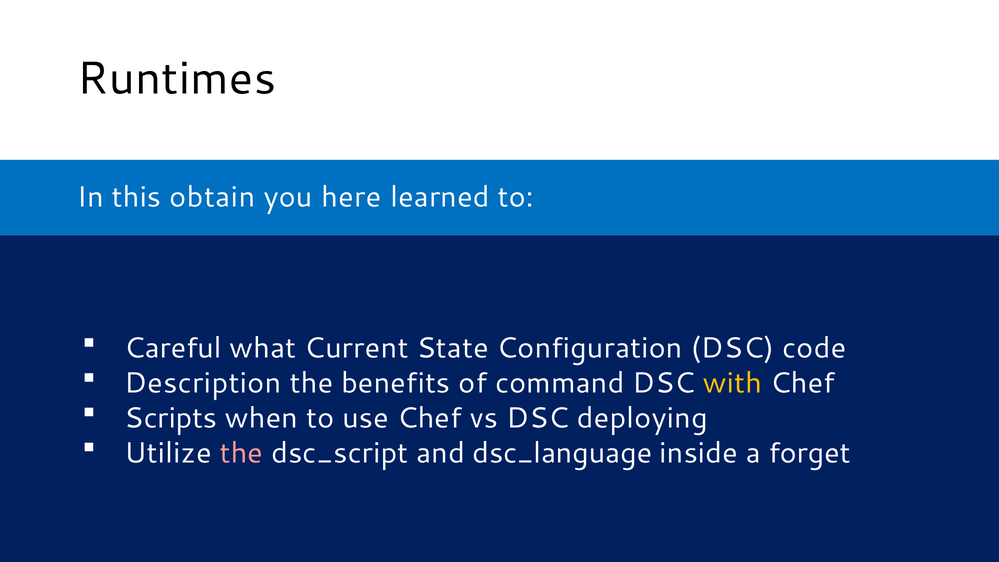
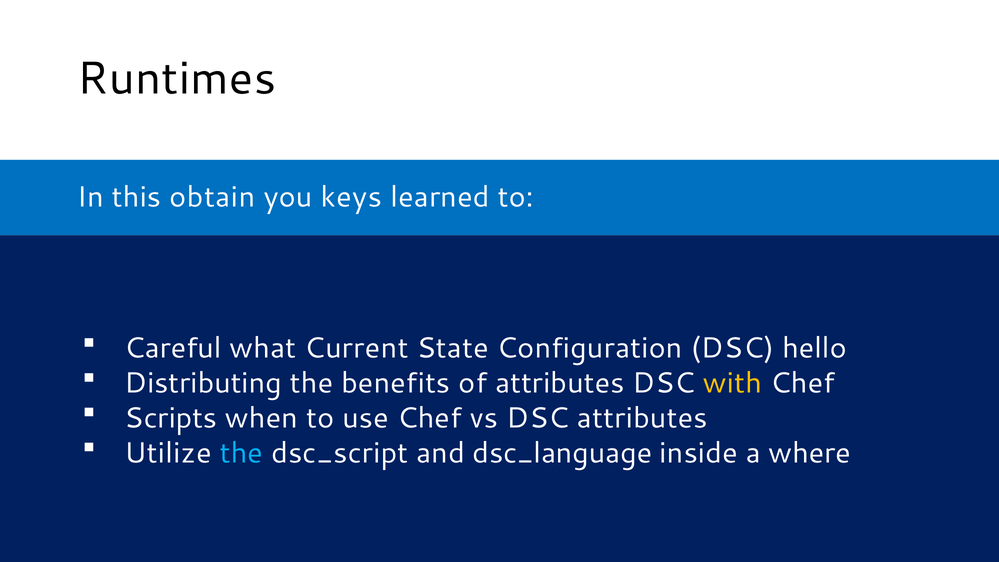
here: here -> keys (351, 197)
code: code -> hello (814, 348)
Description: Description -> Distributing (203, 383)
of command: command -> attributes (560, 383)
DSC deploying: deploying -> attributes (642, 418)
the colour: pink -> light blue (241, 453)
forget: forget -> where (810, 453)
